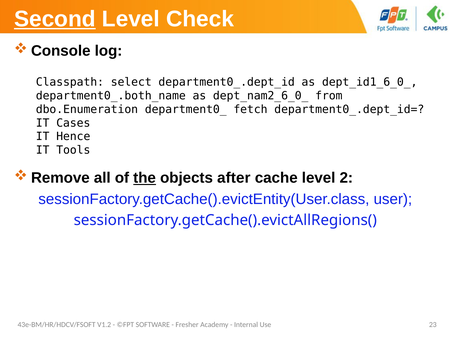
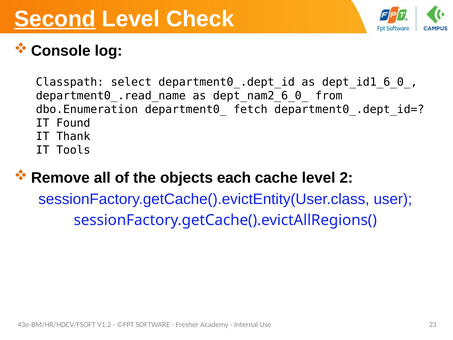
department0_.both_name: department0_.both_name -> department0_.read_name (111, 96)
Cases: Cases -> Found (73, 123)
Hence: Hence -> Thank (73, 136)
the underline: present -> none (145, 178)
after: after -> each (234, 178)
